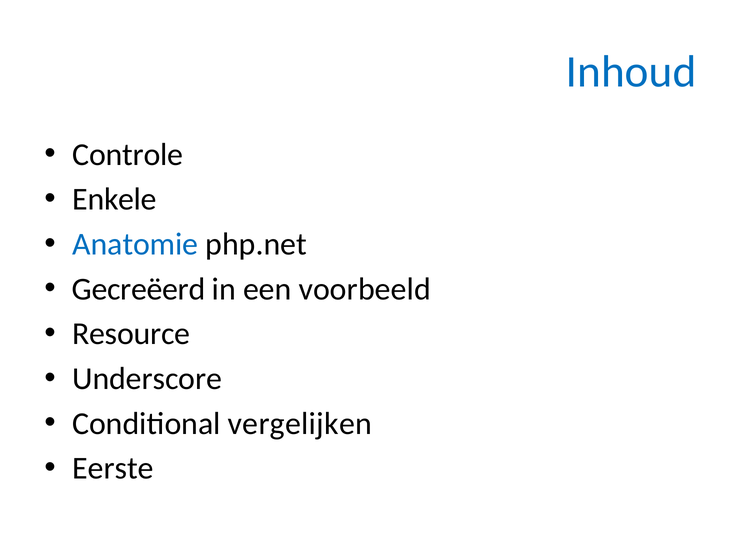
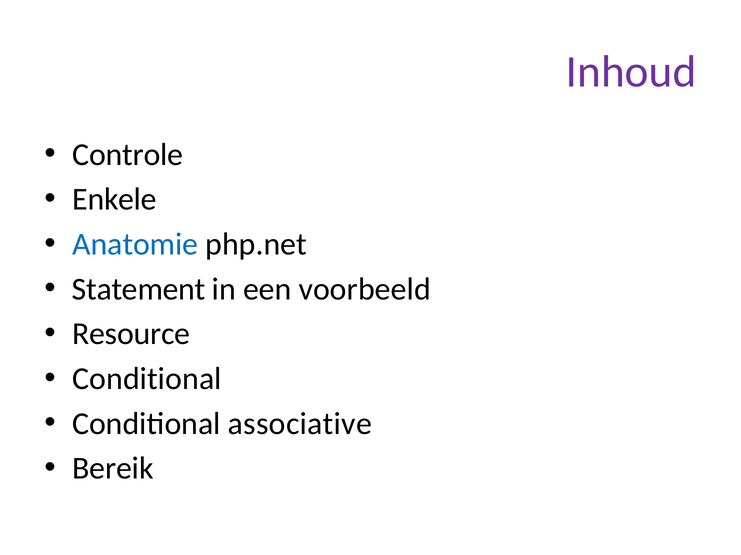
Inhoud colour: blue -> purple (631, 72)
Gecreëerd: Gecreëerd -> Statement (139, 289)
Underscore: Underscore -> Conditional (147, 379)
vergelijken: vergelijken -> associative (300, 424)
Eerste: Eerste -> Bereik (113, 469)
